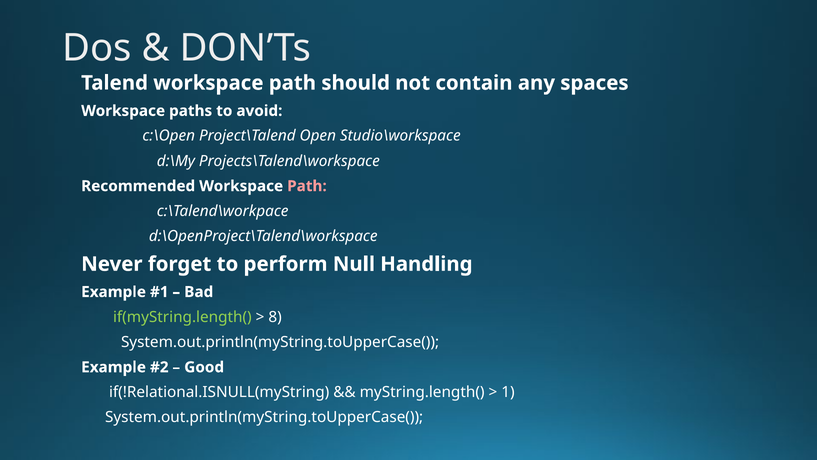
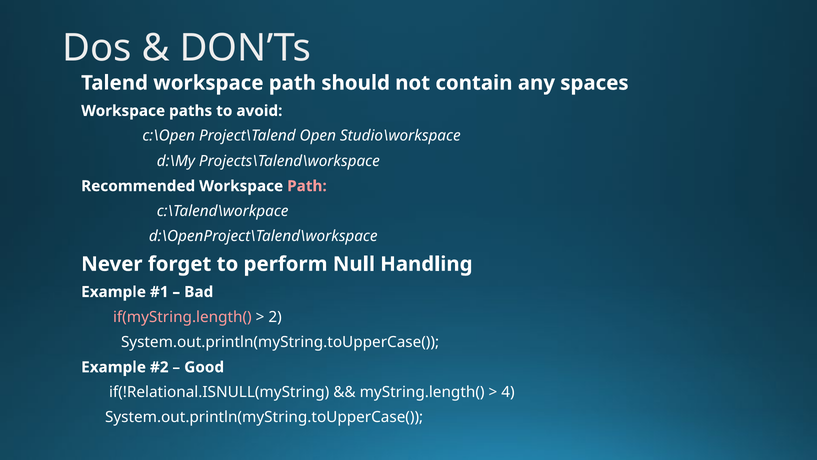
if(myString.length( colour: light green -> pink (182, 317)
8: 8 -> 2 (275, 317)
1: 1 -> 4 (508, 392)
